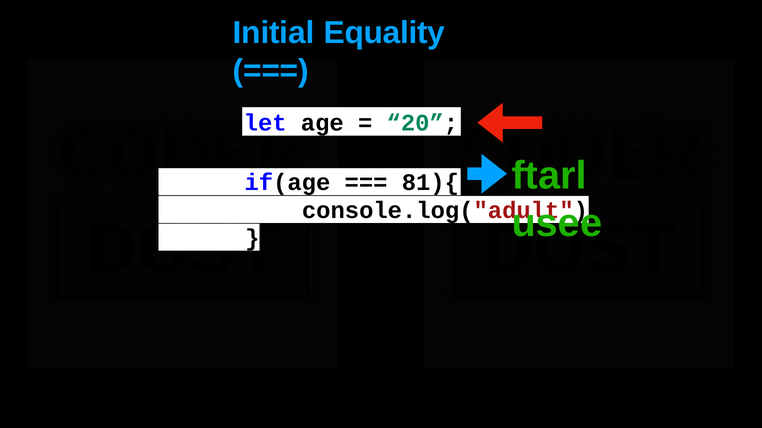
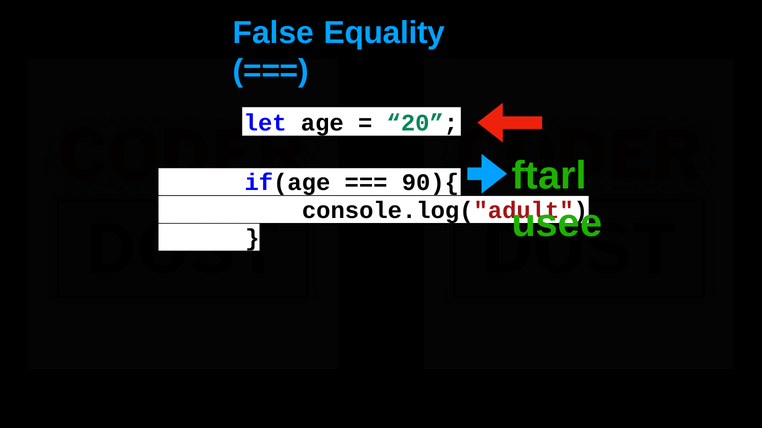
Initial: Initial -> False (273, 33)
81){: 81){ -> 90){ (430, 183)
